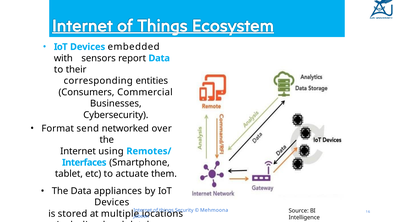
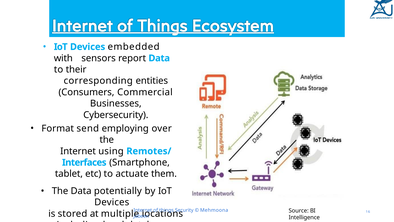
send networked: networked -> employing (125, 128)
appliances: appliances -> potentially (118, 191)
